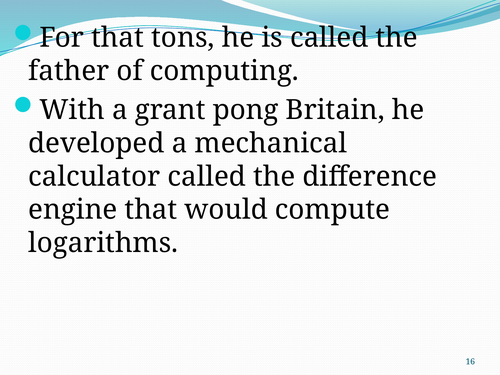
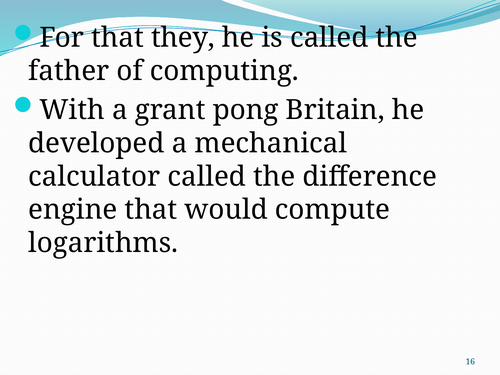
tons: tons -> they (183, 38)
